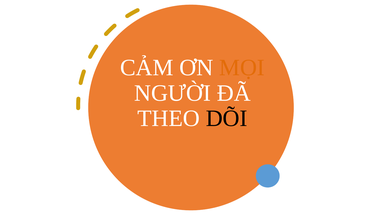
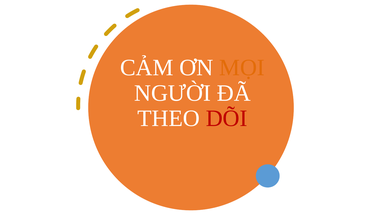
DÕI colour: black -> red (227, 118)
